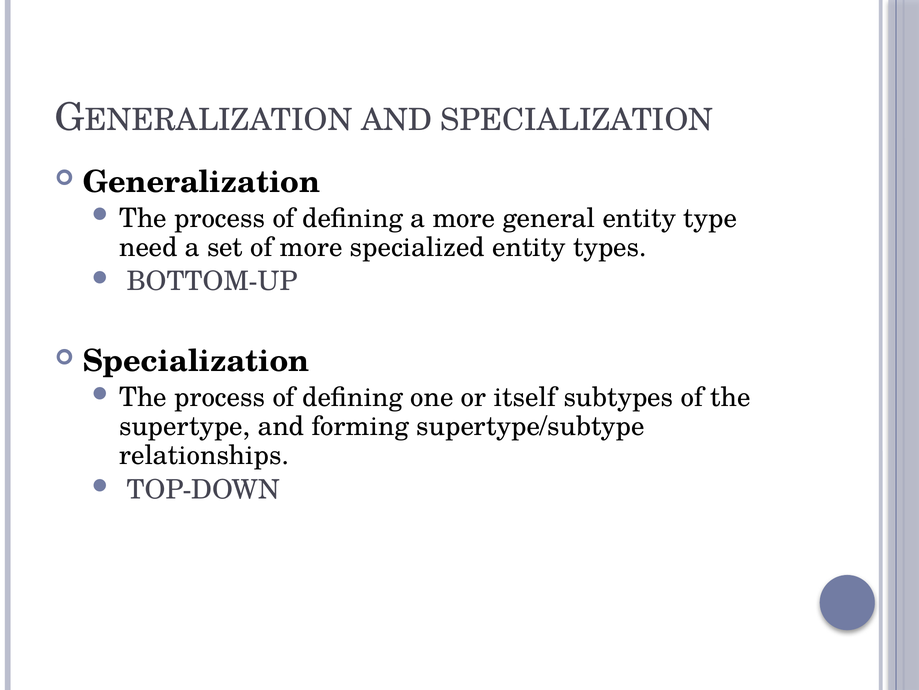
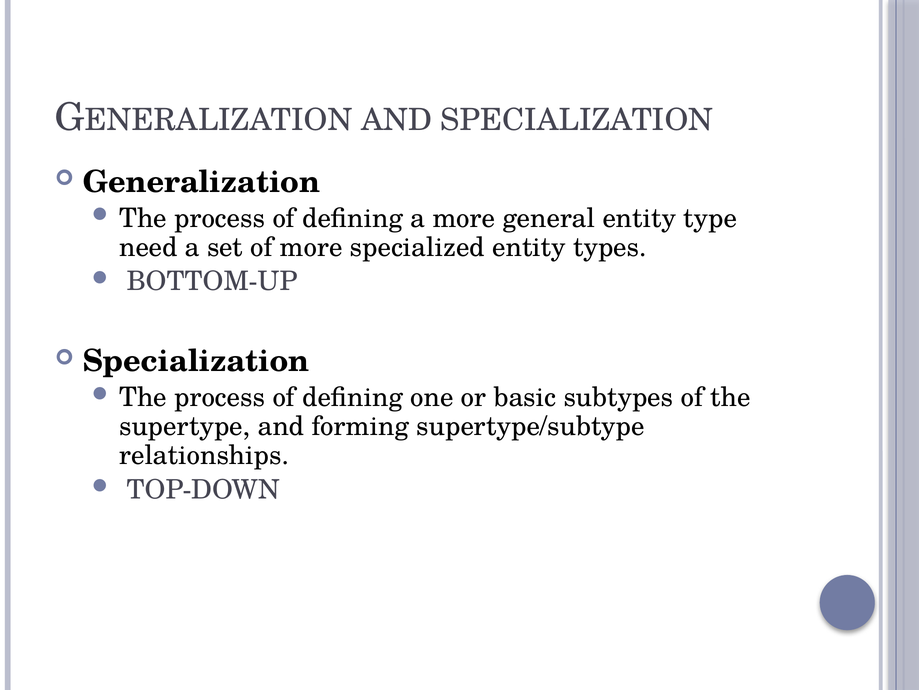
itself: itself -> basic (525, 397)
